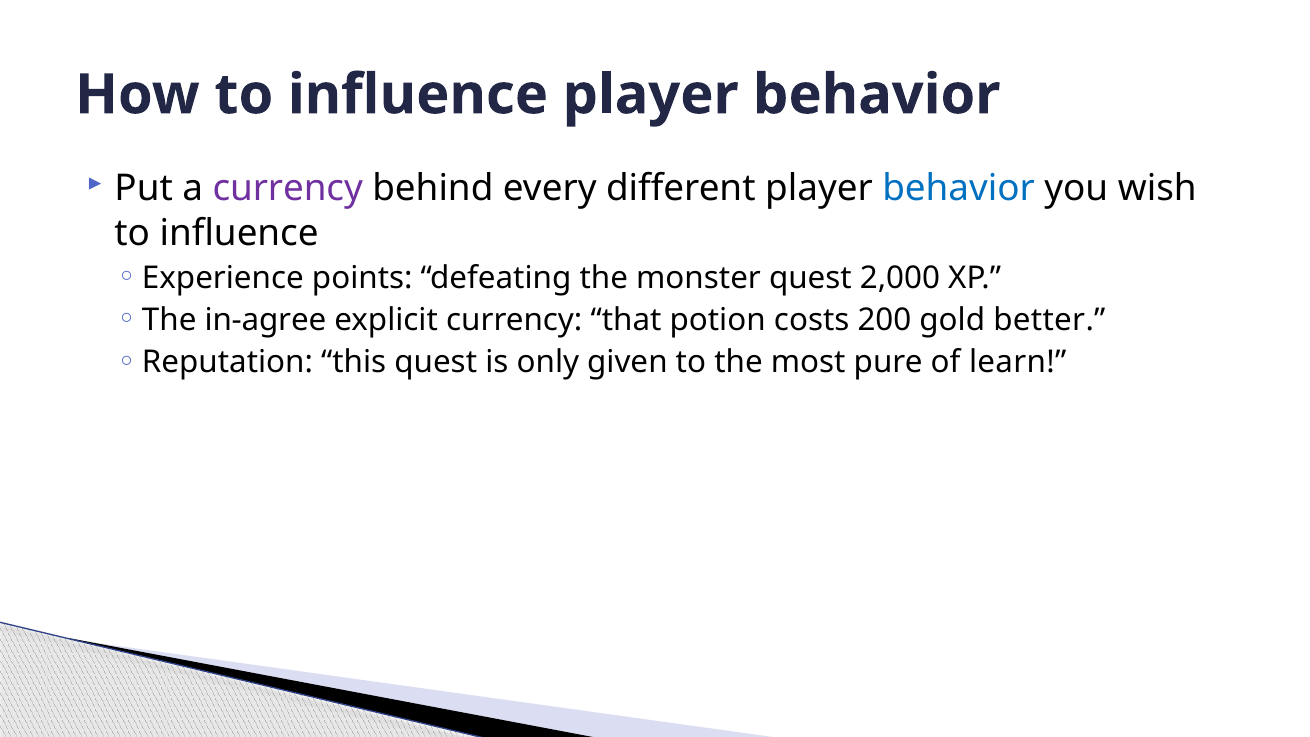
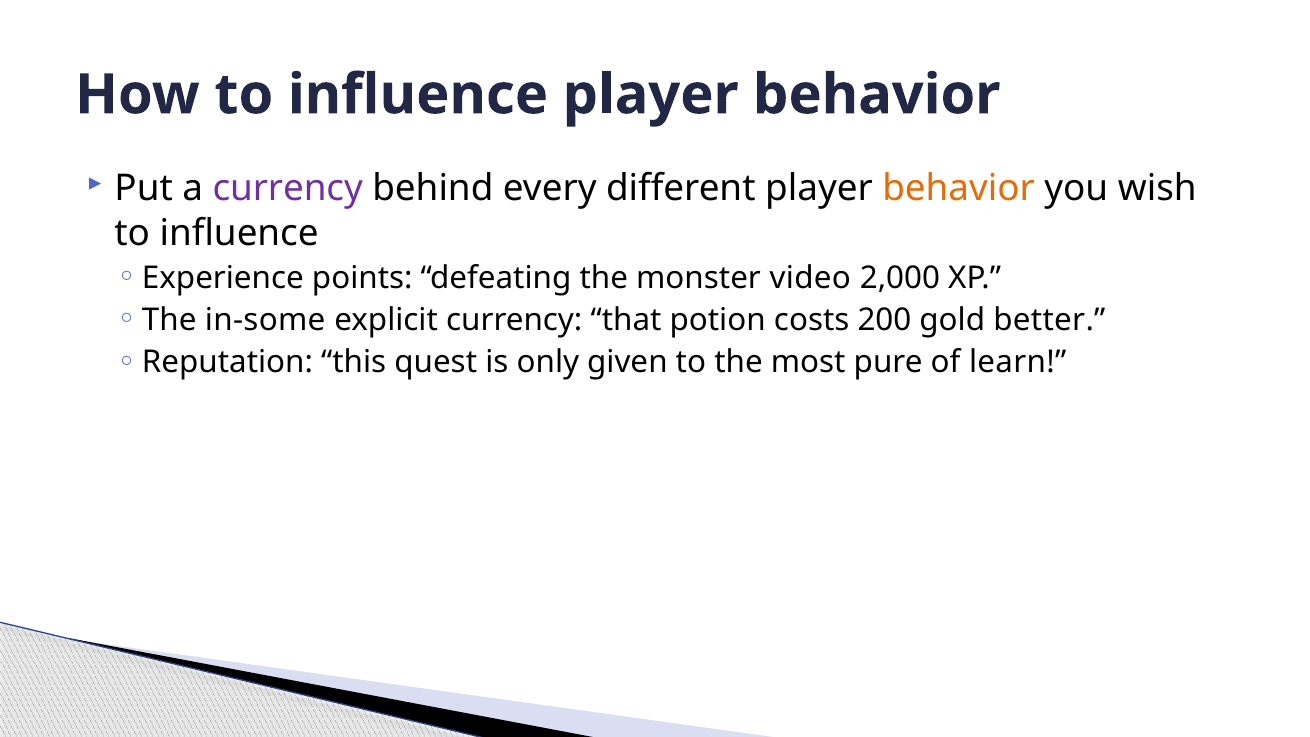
behavior colour: blue -> orange (959, 189)
monster quest: quest -> video (810, 278)
in-agree: in-agree -> in-some (265, 320)
